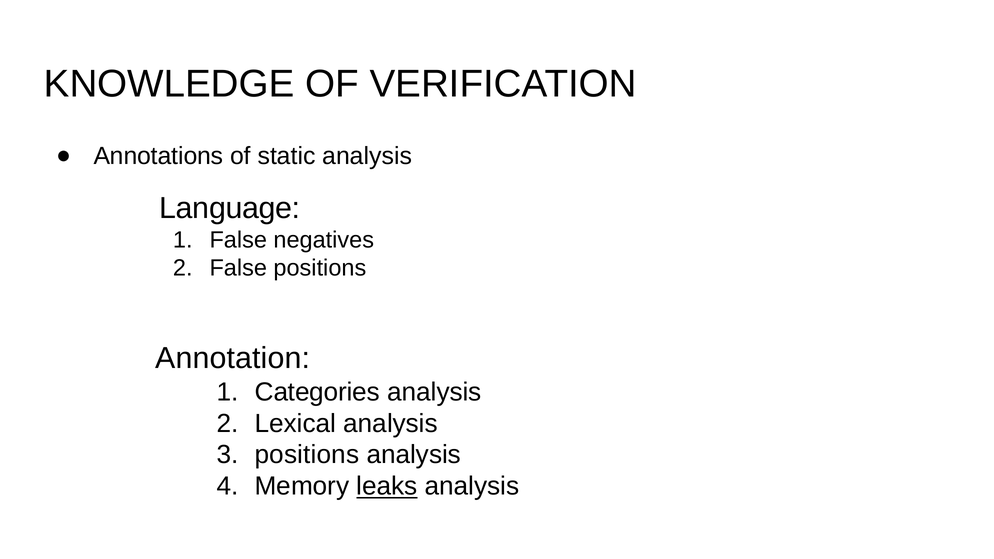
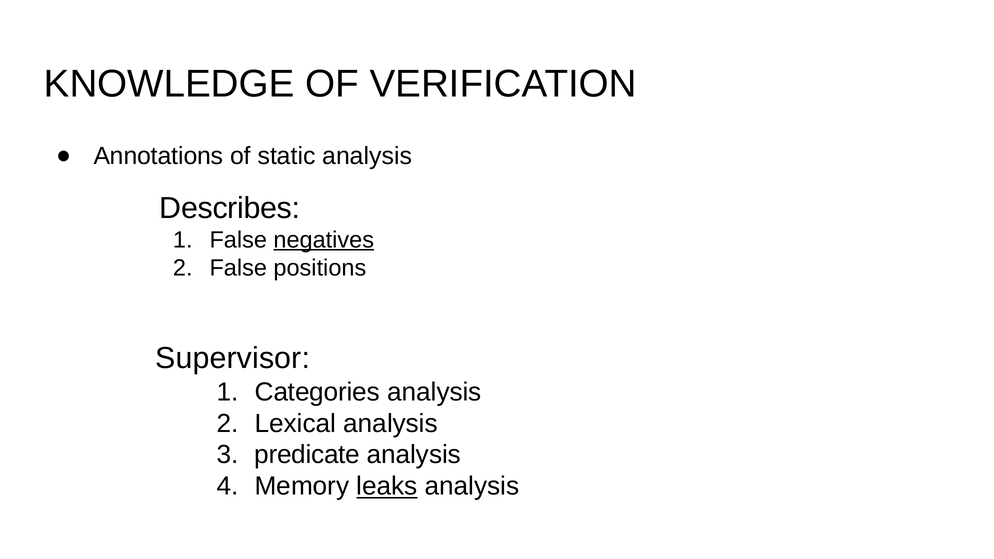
Language: Language -> Describes (230, 208)
negatives underline: none -> present (324, 240)
Annotation: Annotation -> Supervisor (233, 358)
positions: positions -> predicate (307, 455)
